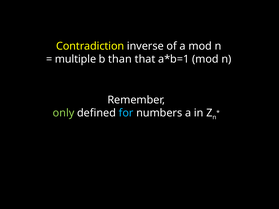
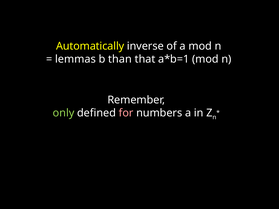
Contradiction: Contradiction -> Automatically (90, 46)
multiple: multiple -> lemmas (75, 59)
for colour: light blue -> pink (126, 113)
